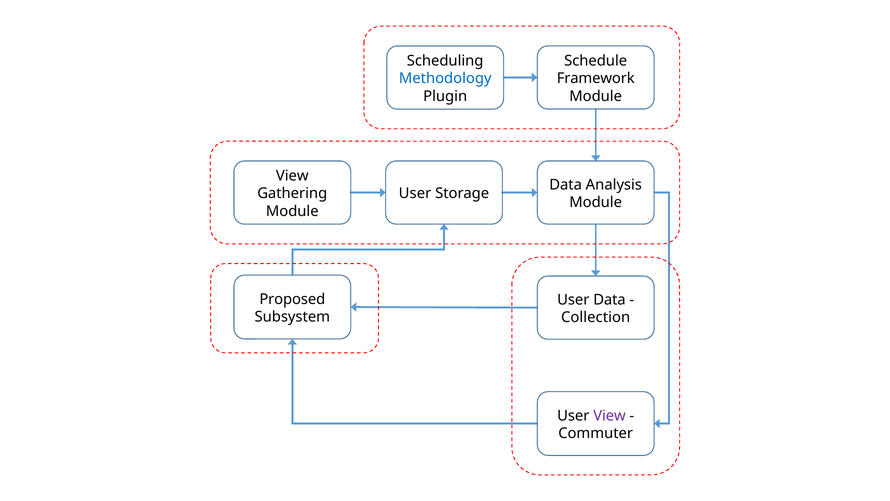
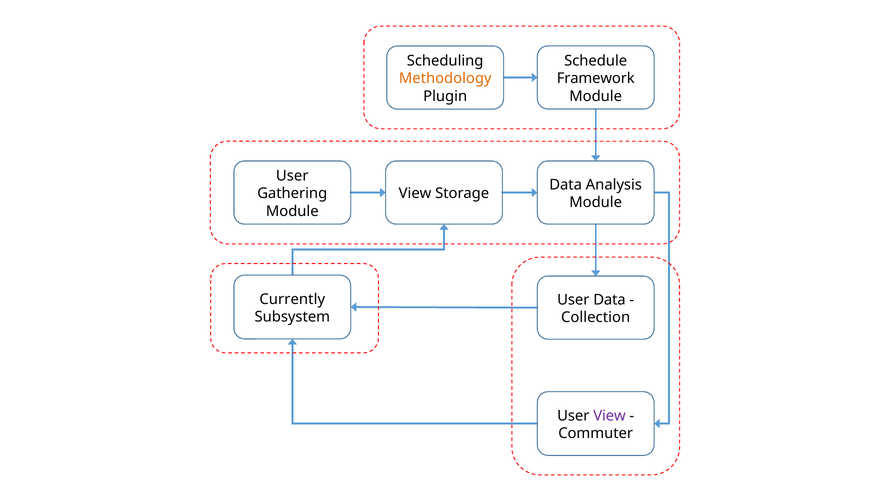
Methodology colour: blue -> orange (445, 79)
View: View -> User (292, 176)
User: User -> View (415, 193)
Proposed: Proposed -> Currently (292, 299)
